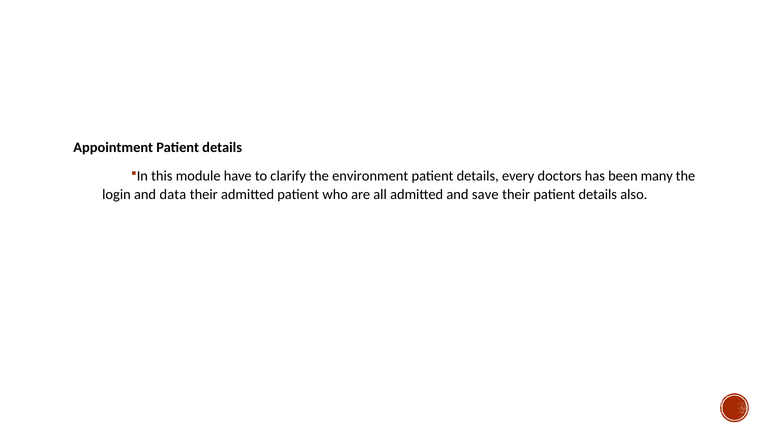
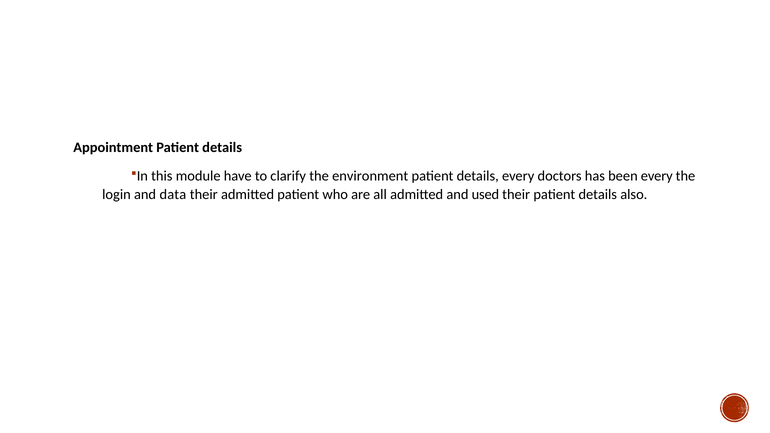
been many: many -> every (657, 176)
save: save -> used (485, 194)
